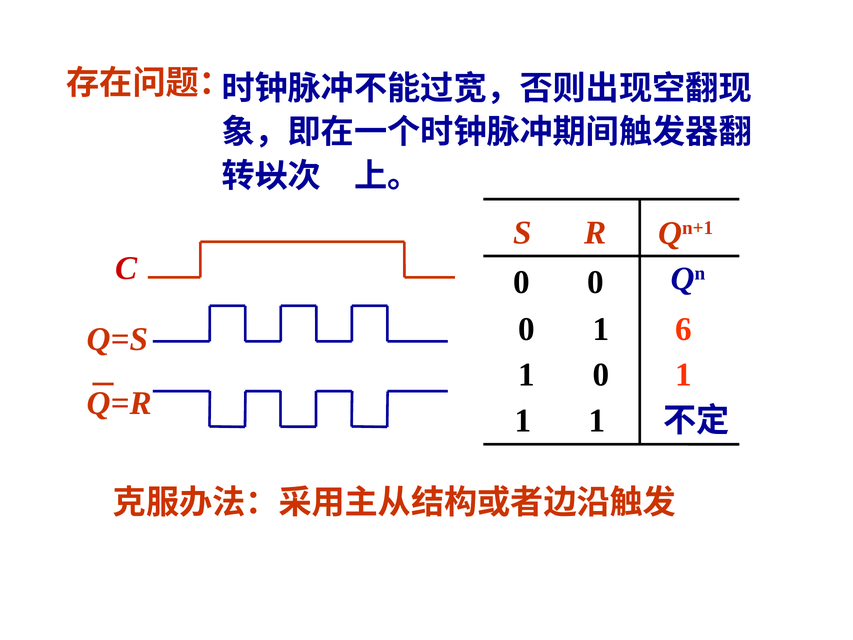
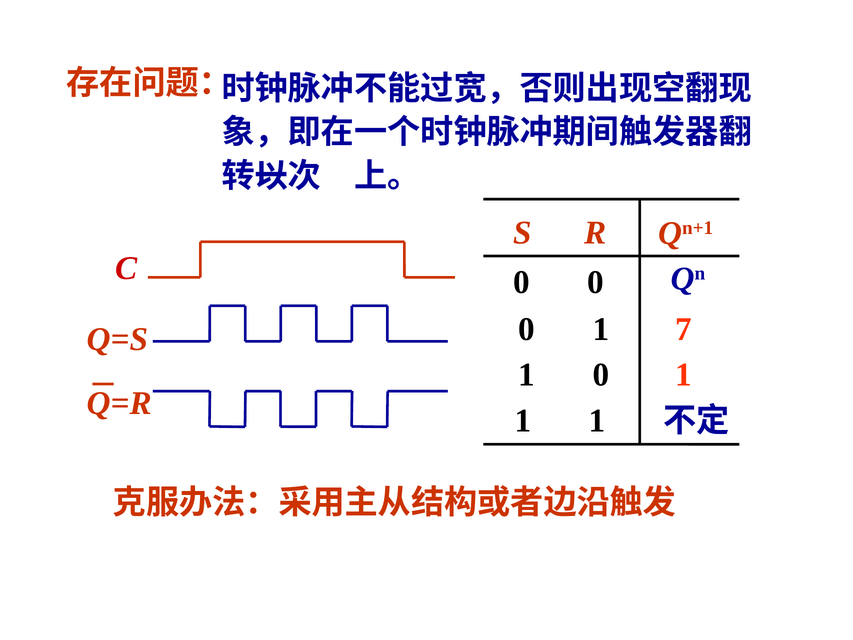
6: 6 -> 7 (684, 329)
